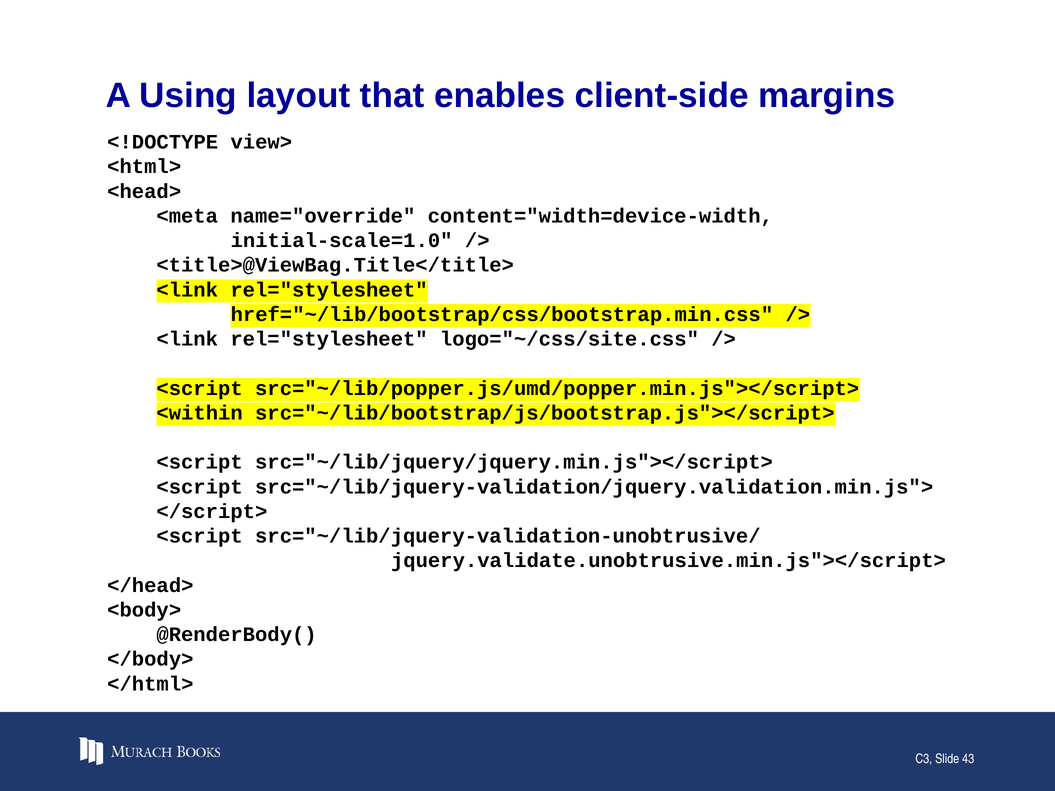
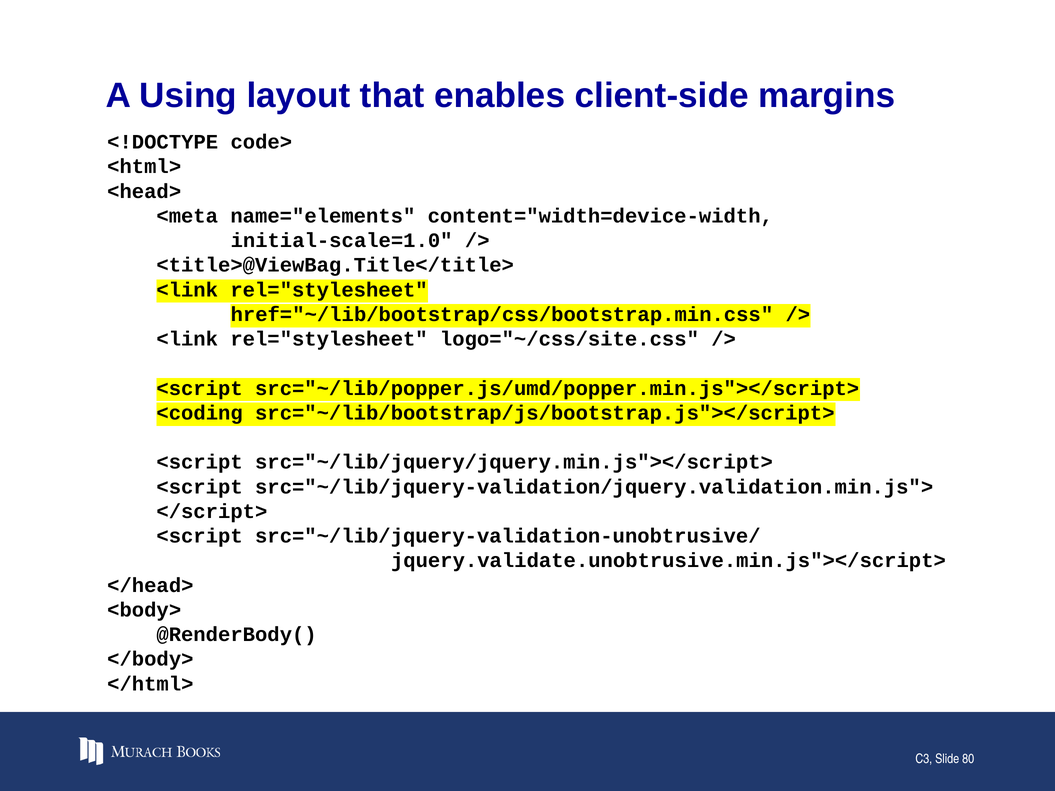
view>: view> -> code> (261, 142)
name="override: name="override -> name="elements (323, 216)
<within: <within -> <coding (200, 413)
43: 43 -> 80 (968, 759)
